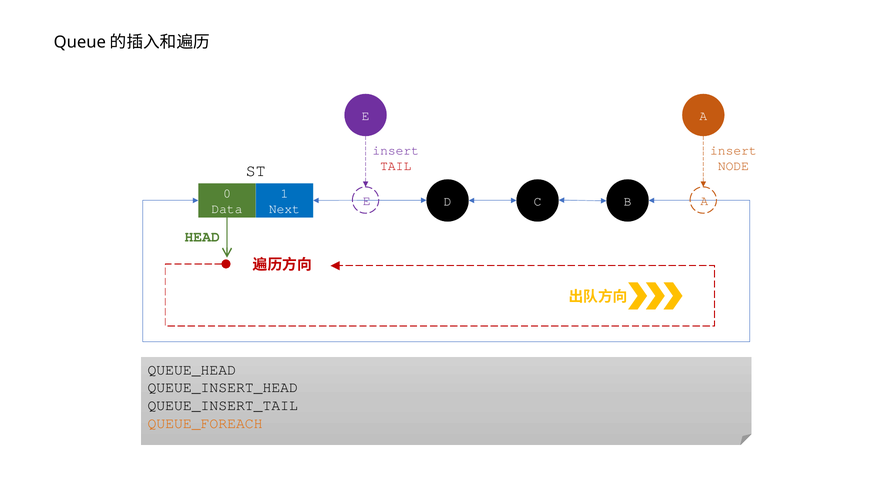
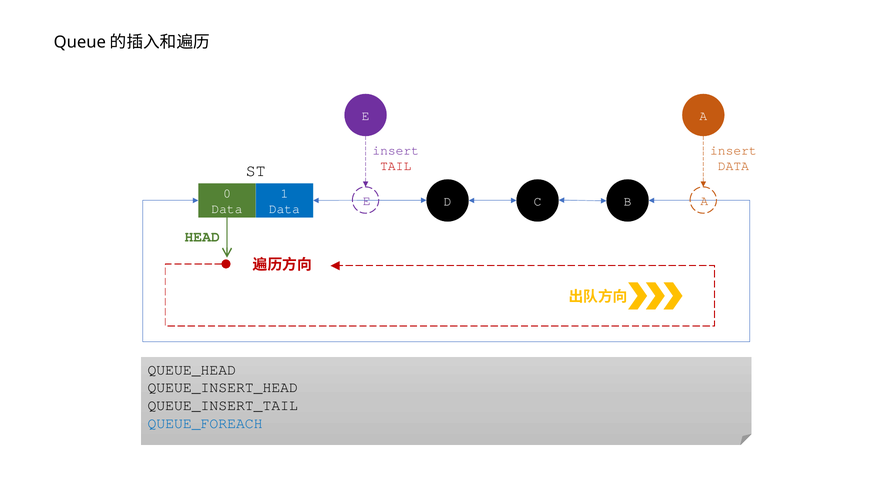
NODE: NODE -> DATA (733, 166)
Next: Next -> Data (284, 209)
QUEUE_FOREACH colour: orange -> blue (205, 423)
